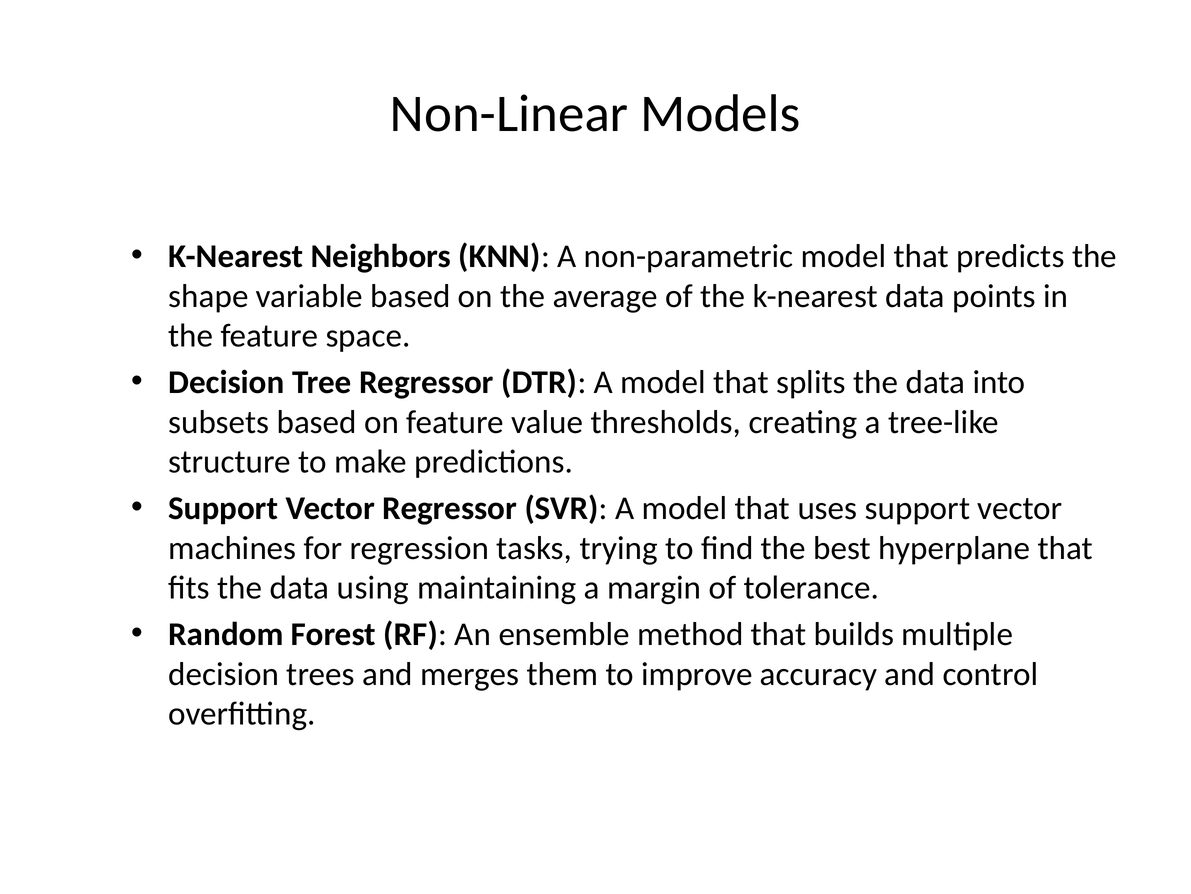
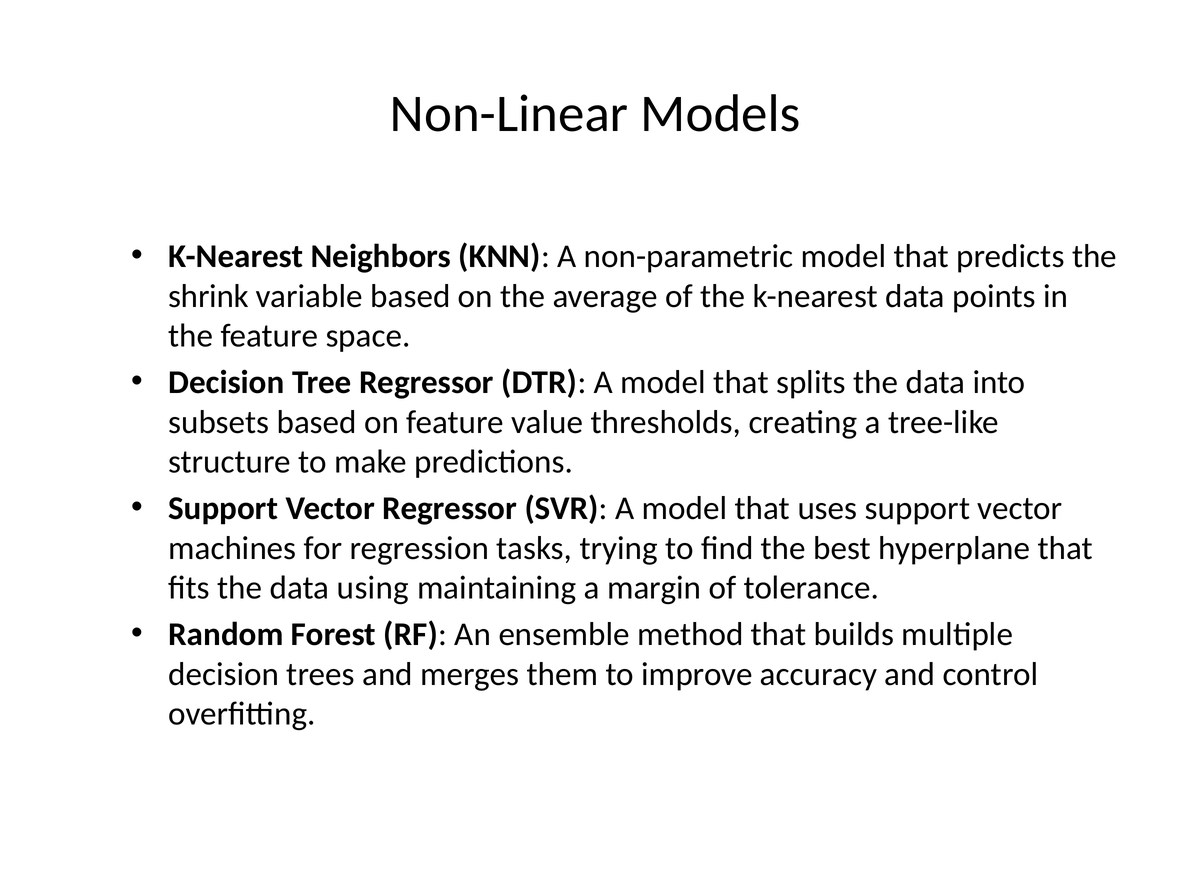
shape: shape -> shrink (209, 296)
